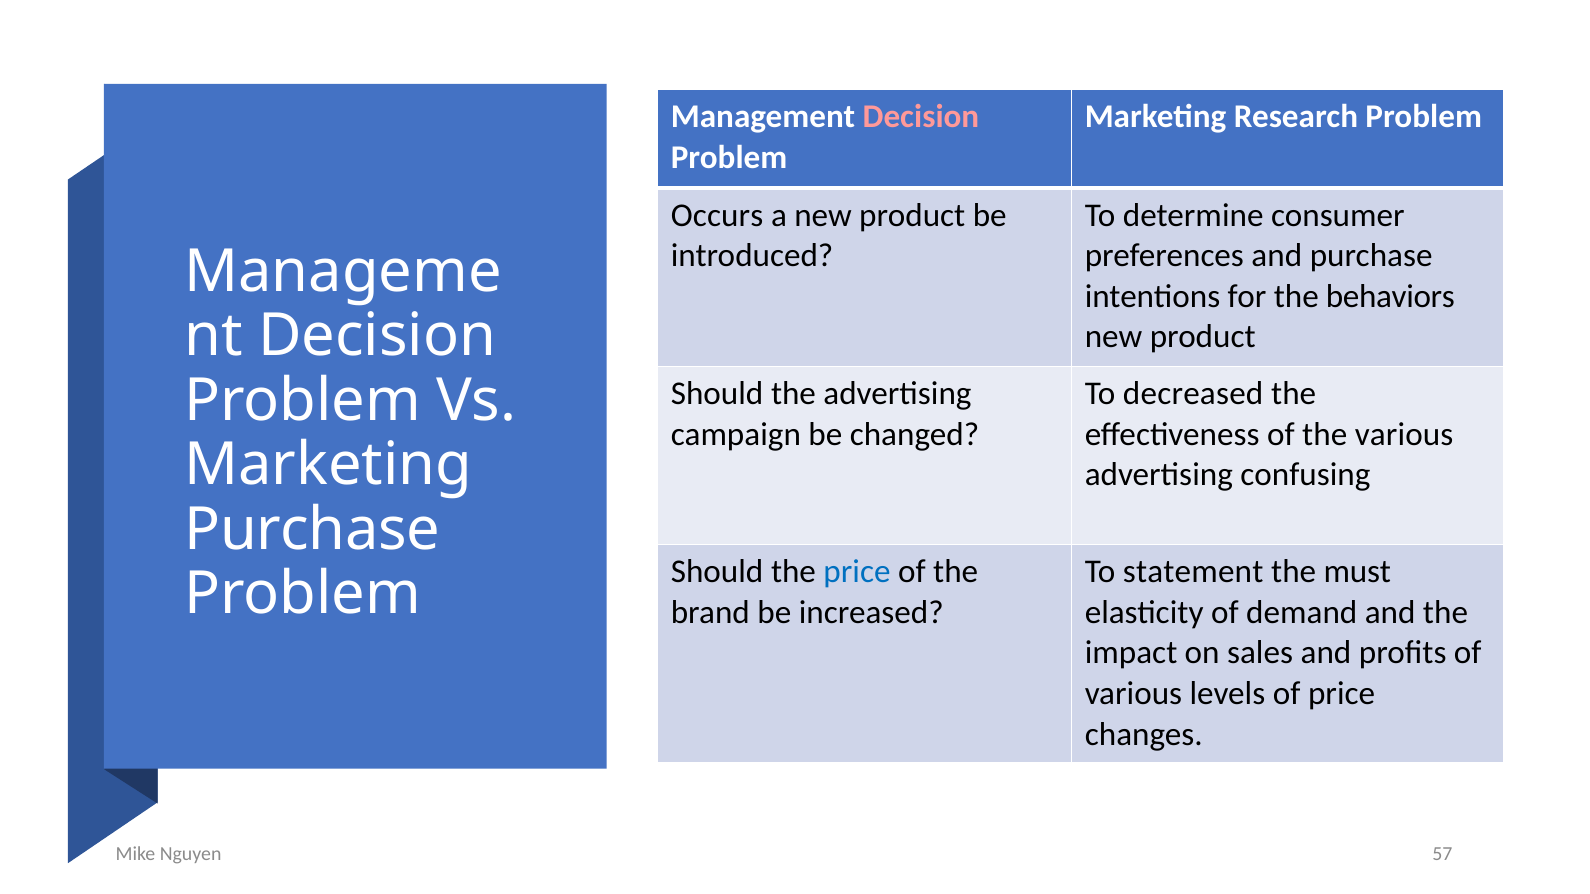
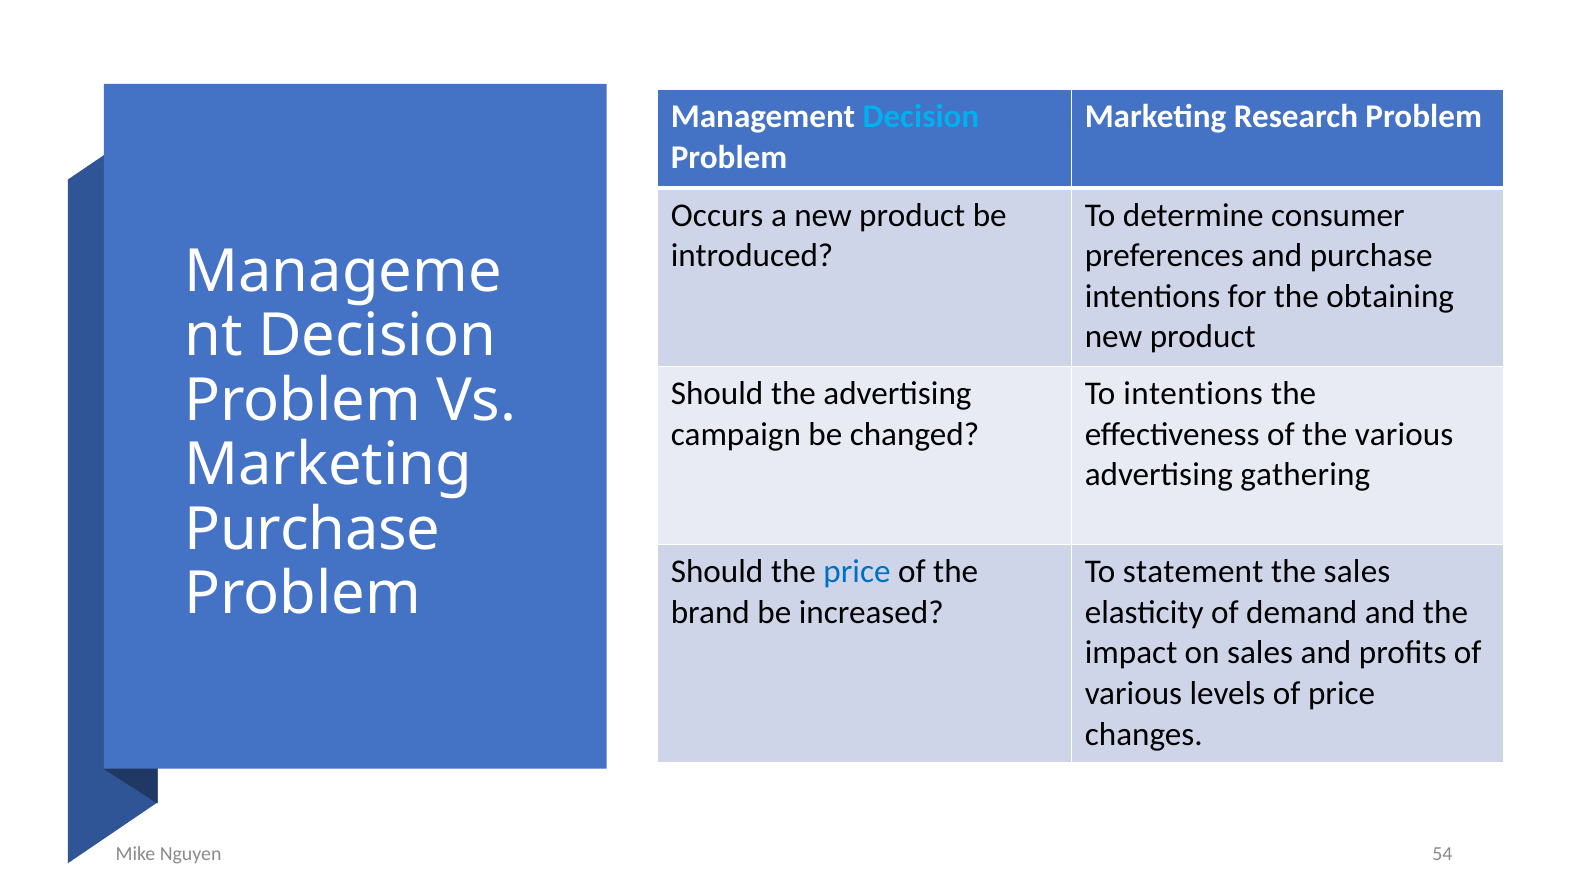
Decision colour: pink -> light blue (921, 117)
behaviors: behaviors -> obtaining (1390, 296)
To decreased: decreased -> intentions (1193, 394)
confusing: confusing -> gathering (1305, 475)
the must: must -> sales (1357, 572)
57: 57 -> 54 (1442, 854)
